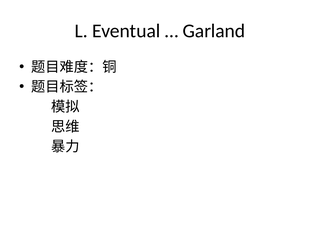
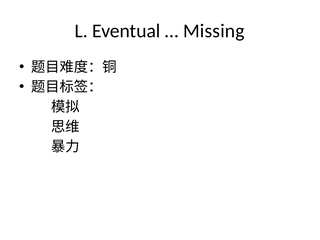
Garland: Garland -> Missing (214, 31)
